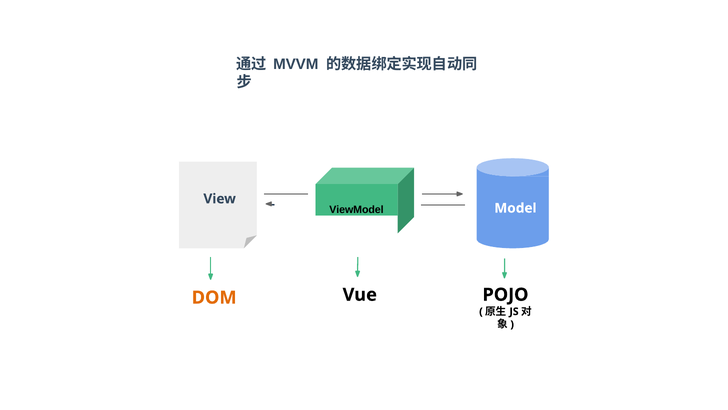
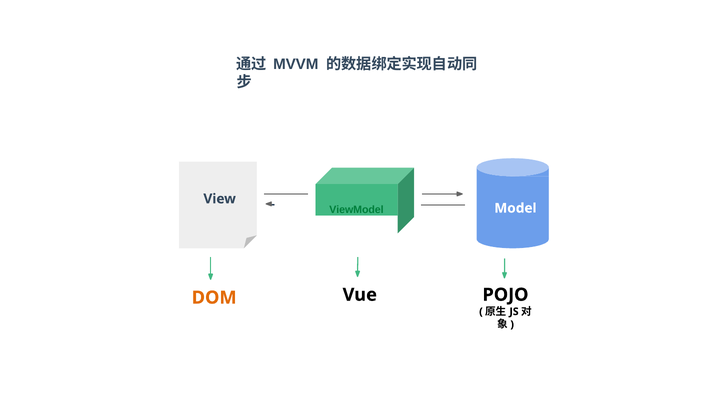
ViewModel colour: black -> green (356, 210)
